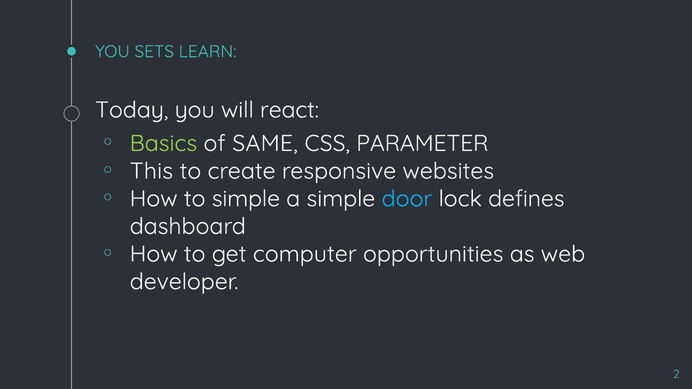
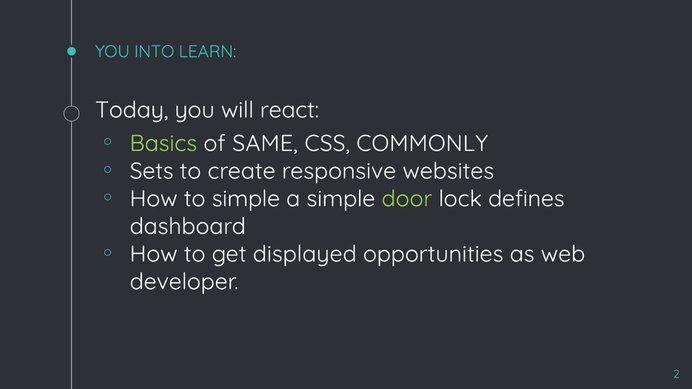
SETS: SETS -> INTO (154, 52)
PARAMETER: PARAMETER -> COMMONLY (422, 143)
This: This -> Sets (152, 171)
door colour: light blue -> light green (407, 199)
computer: computer -> displayed (305, 254)
